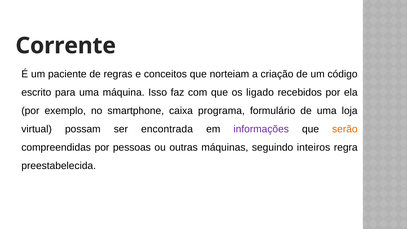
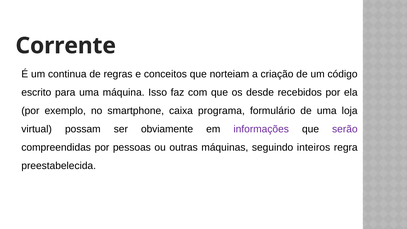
paciente: paciente -> continua (67, 74)
ligado: ligado -> desde (260, 92)
encontrada: encontrada -> obviamente (167, 129)
serão colour: orange -> purple (345, 129)
